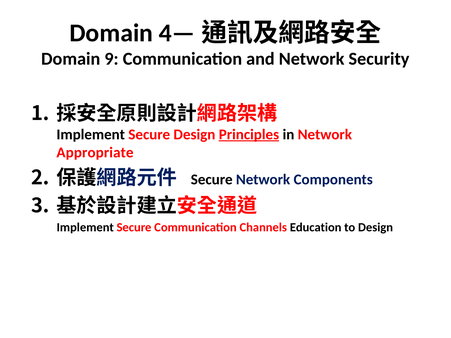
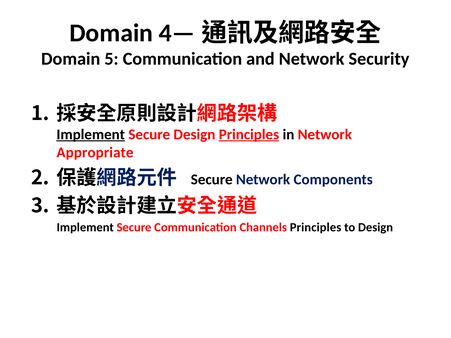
9: 9 -> 5 (111, 59)
Implement underline: none -> present (91, 134)
Channels Education: Education -> Principles (316, 228)
